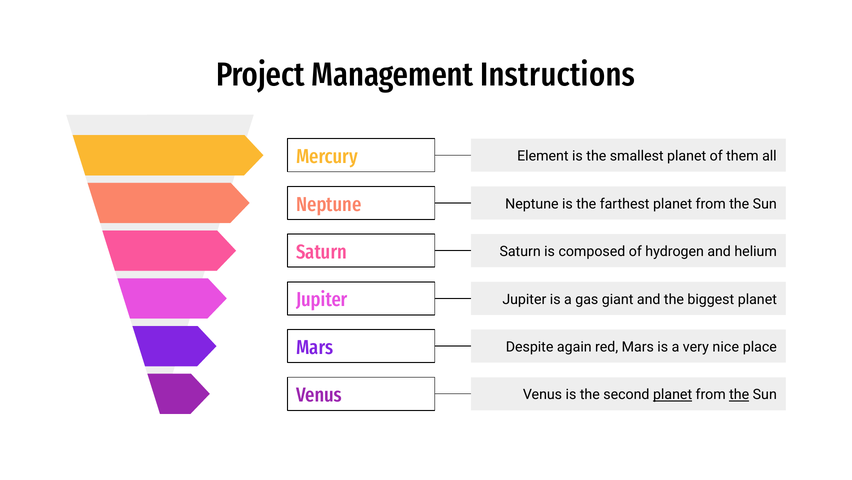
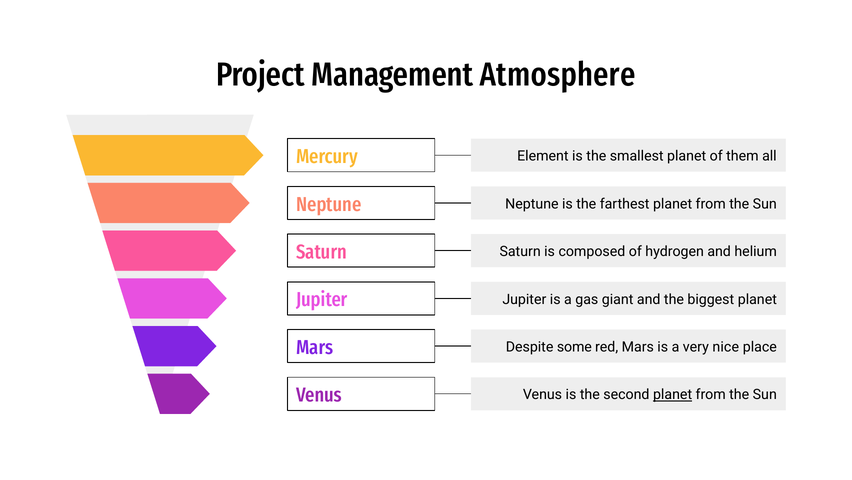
Instructions: Instructions -> Atmosphere (558, 75)
again: again -> some (574, 347)
the underline: present -> none (739, 394)
